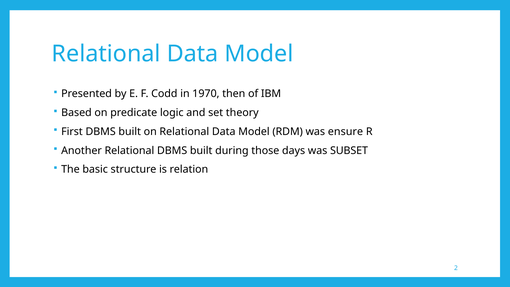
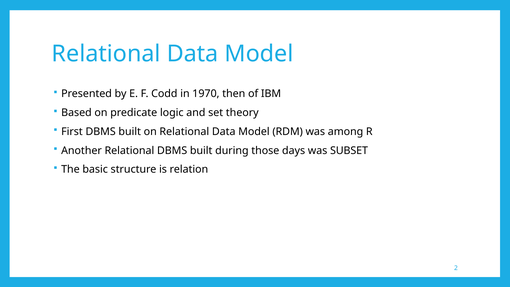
ensure: ensure -> among (346, 132)
